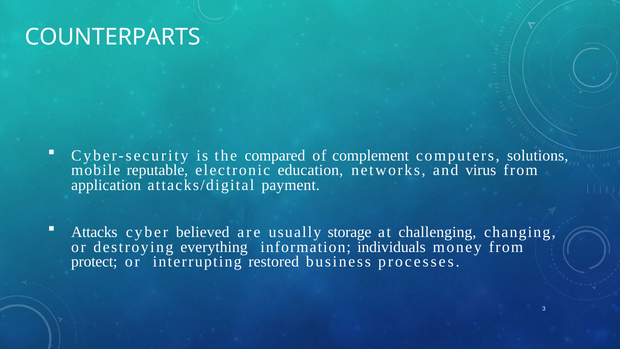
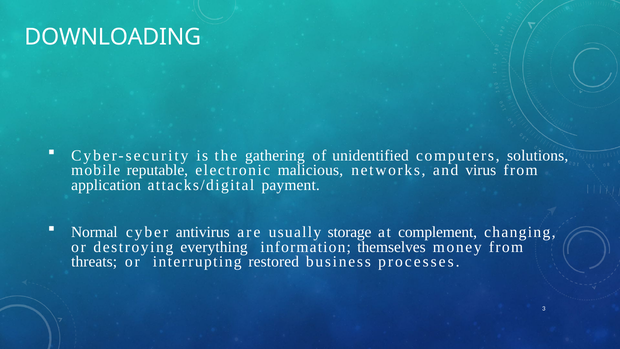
COUNTERPARTS: COUNTERPARTS -> DOWNLOADING (113, 37)
compared: compared -> gathering (275, 155)
complement: complement -> unidentified (371, 155)
education: education -> malicious (310, 170)
Attacks: Attacks -> Normal (94, 232)
believed: believed -> antivirus (203, 232)
challenging: challenging -> complement (438, 232)
individuals: individuals -> themselves (391, 247)
protect: protect -> threats (94, 262)
